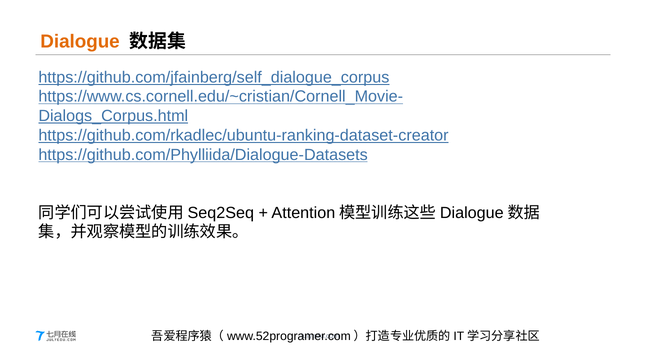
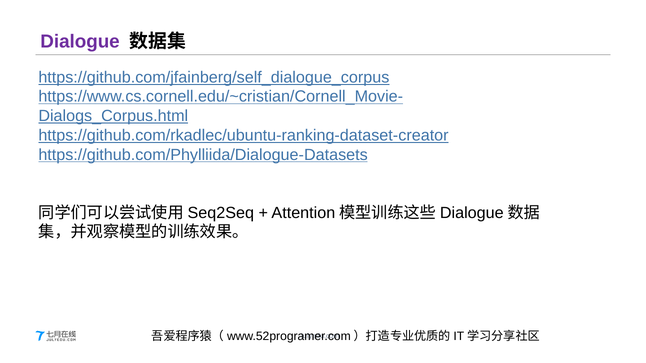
Dialogue colour: orange -> purple (80, 42)
